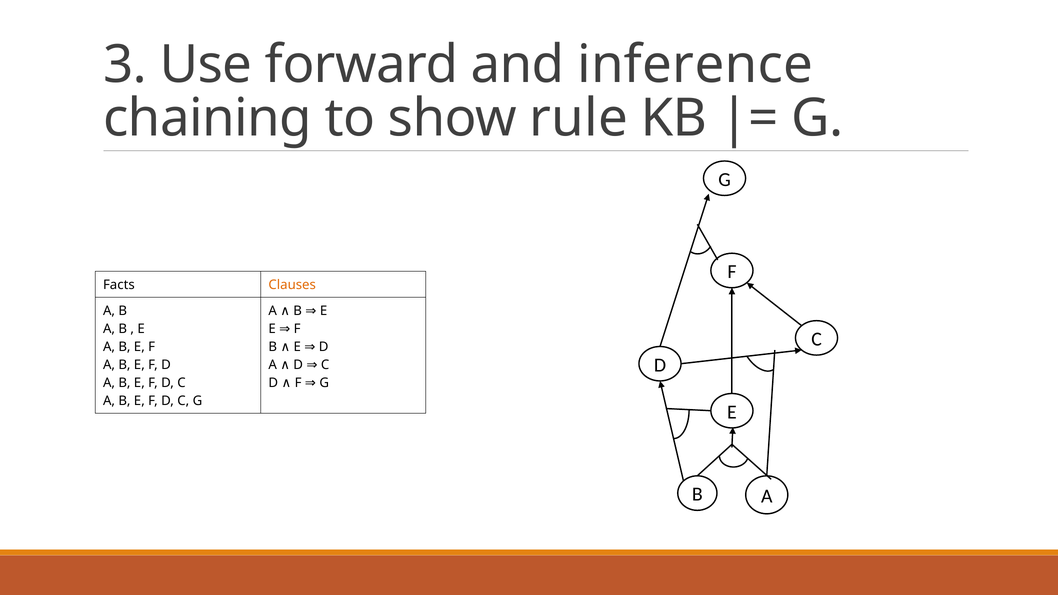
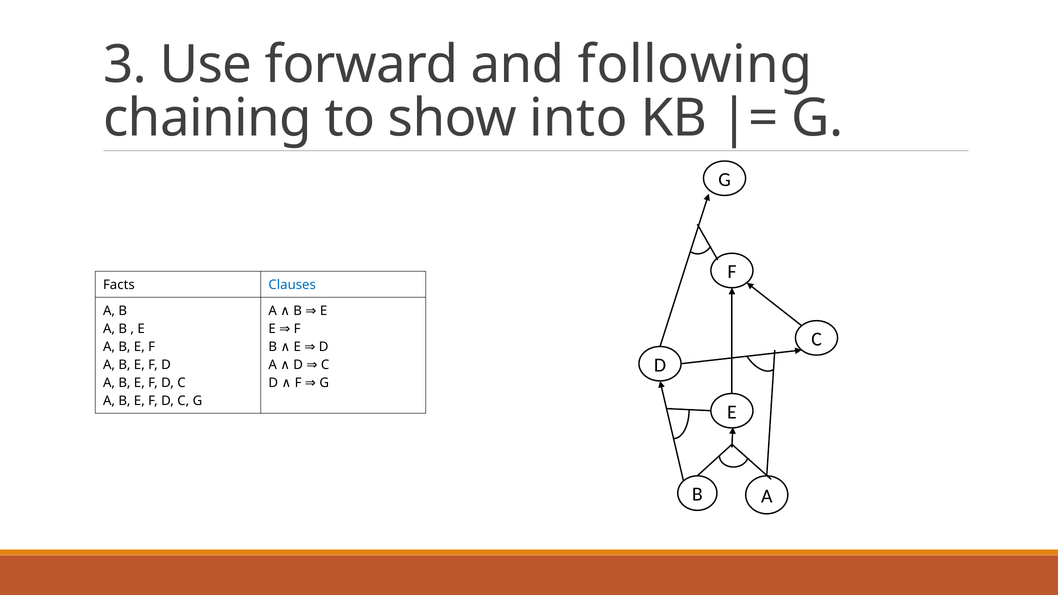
inference: inference -> following (695, 65)
rule: rule -> into (579, 119)
Clauses colour: orange -> blue (292, 285)
